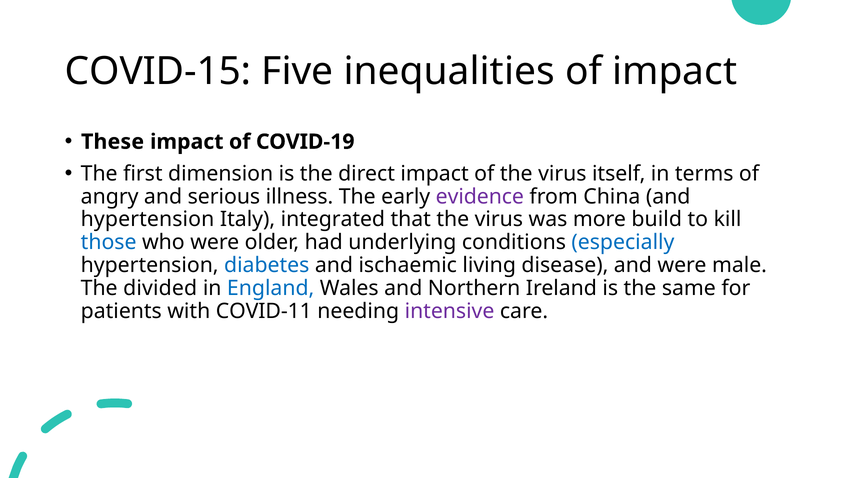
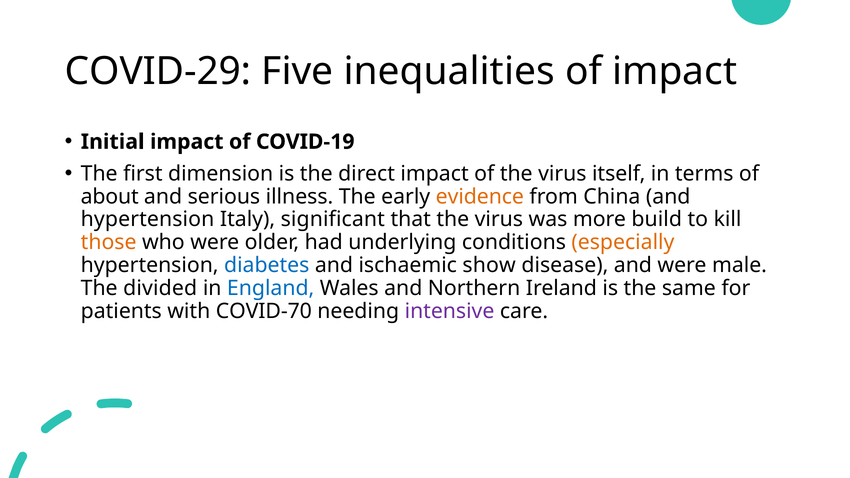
COVID-15: COVID-15 -> COVID-29 (158, 71)
These: These -> Initial (113, 142)
angry: angry -> about (110, 197)
evidence colour: purple -> orange (480, 197)
integrated: integrated -> significant (333, 219)
those colour: blue -> orange (109, 242)
especially colour: blue -> orange (623, 242)
living: living -> show (489, 265)
COVID-11: COVID-11 -> COVID-70 (264, 311)
